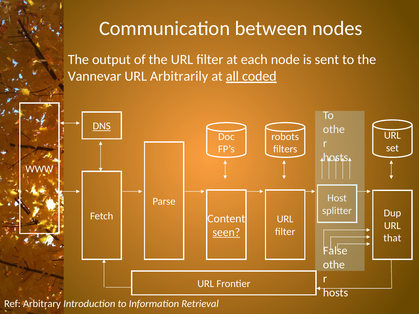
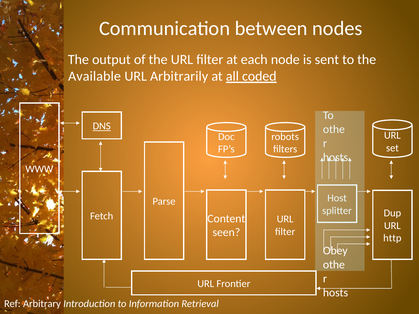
Vannevar: Vannevar -> Available (95, 76)
seen underline: present -> none (226, 233)
that: that -> http (392, 238)
False: False -> Obey (335, 251)
